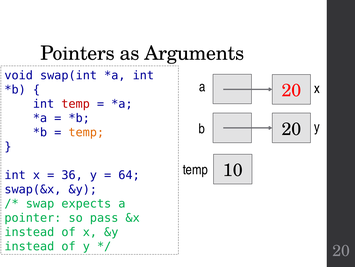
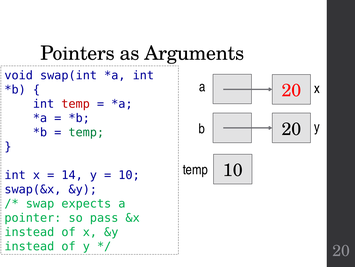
temp colour: orange -> green (86, 132)
36: 36 -> 14 (72, 175)
64: 64 -> 10 (129, 175)
